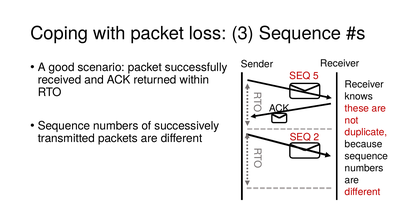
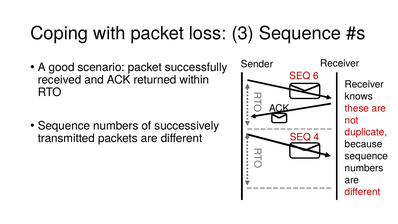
5: 5 -> 6 (316, 76)
2: 2 -> 4 (316, 137)
